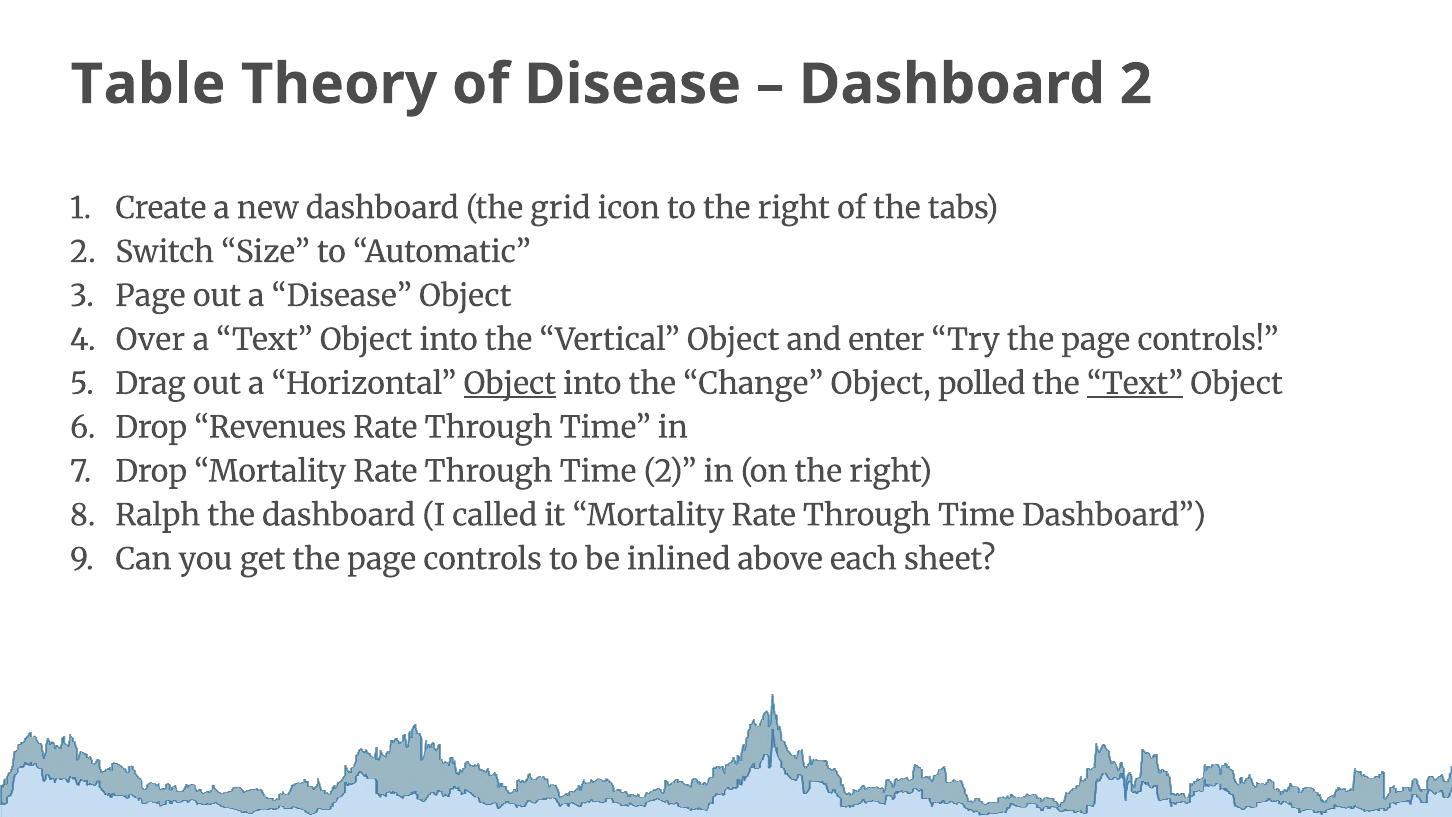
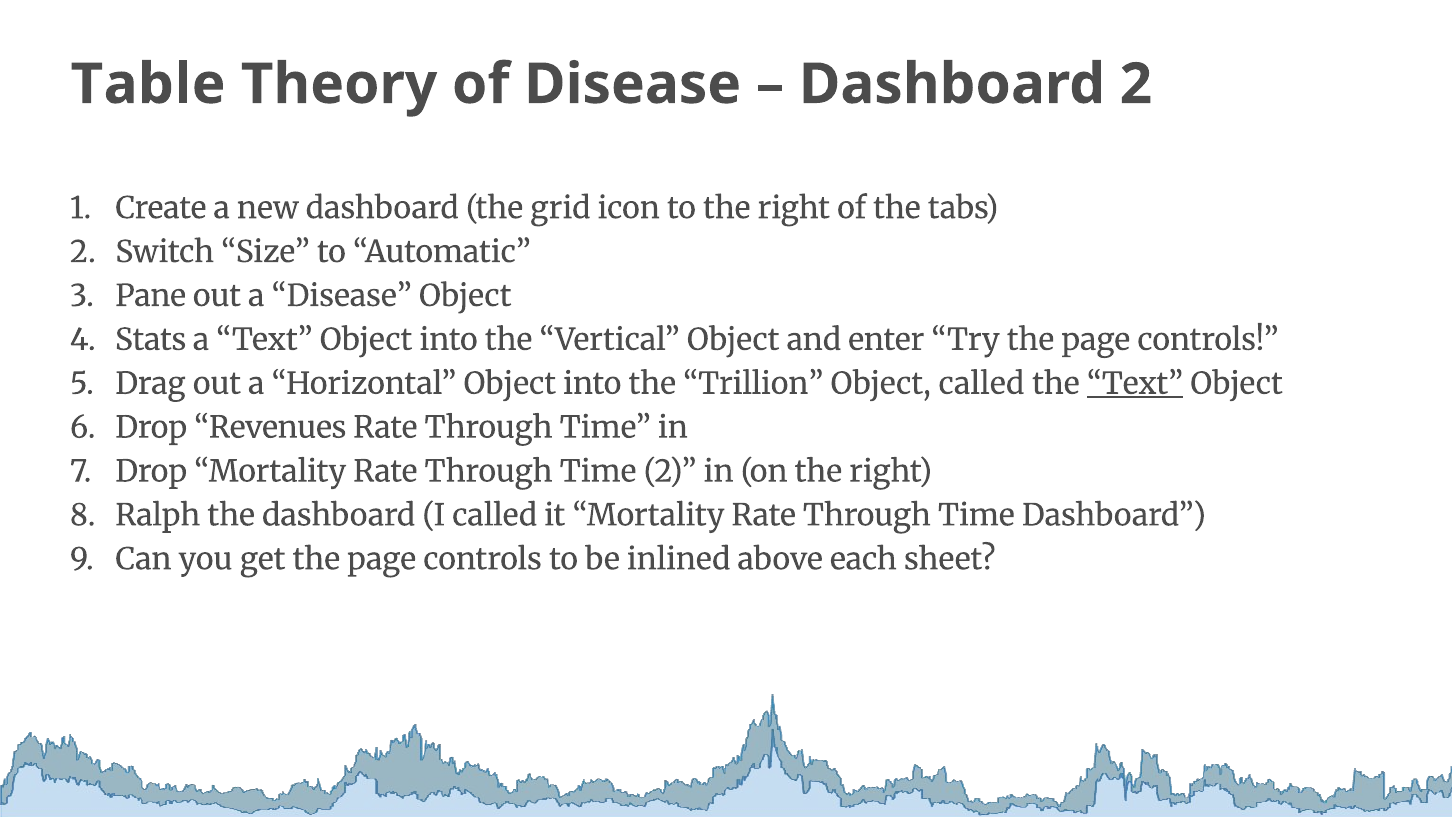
Page: Page -> Pane (151, 296)
Over: Over -> Stats (151, 340)
Object underline: present -> none (510, 384)
Change: Change -> Trillion (753, 384)
Object polled: polled -> called (981, 384)
